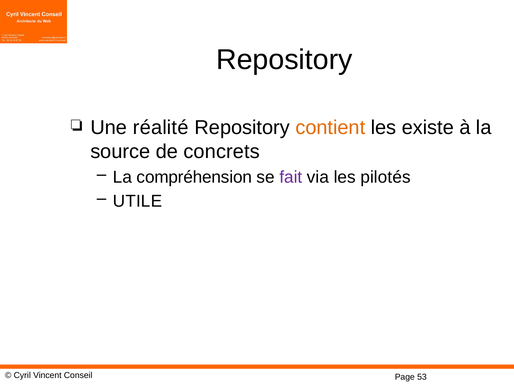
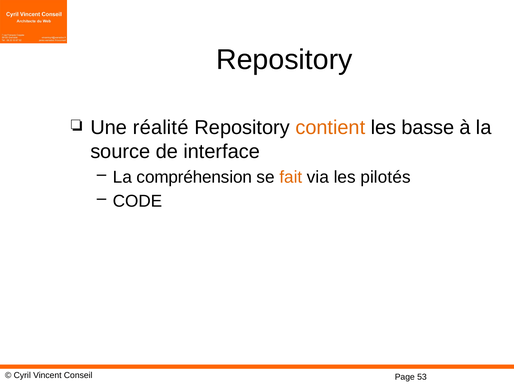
existe: existe -> basse (428, 127)
concrets: concrets -> interface (222, 151)
fait colour: purple -> orange (291, 177)
UTILE: UTILE -> CODE (138, 201)
